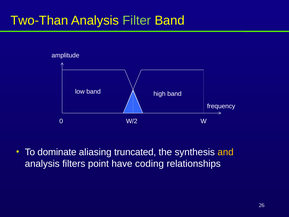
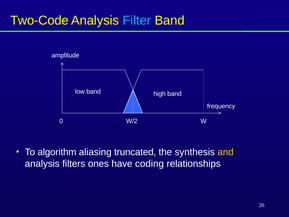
Two-Than: Two-Than -> Two-Code (39, 20)
Filter colour: light green -> light blue (137, 20)
dominate: dominate -> algorithm (57, 152)
point: point -> ones (98, 163)
